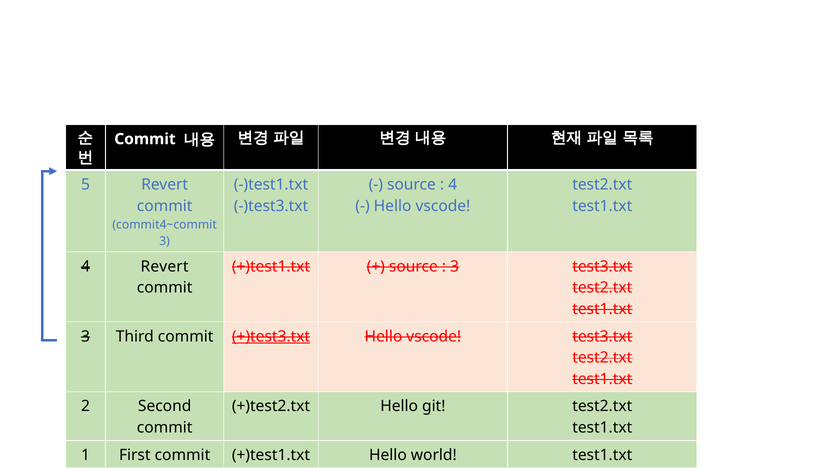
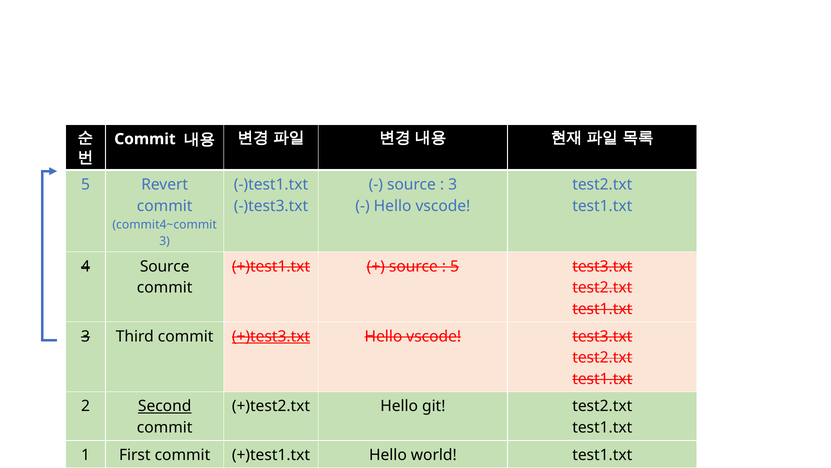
4: 4 -> 3 (453, 184)
4 Revert: Revert -> Source (165, 266)
3: 3 -> 5 (455, 266)
Second underline: none -> present (165, 406)
